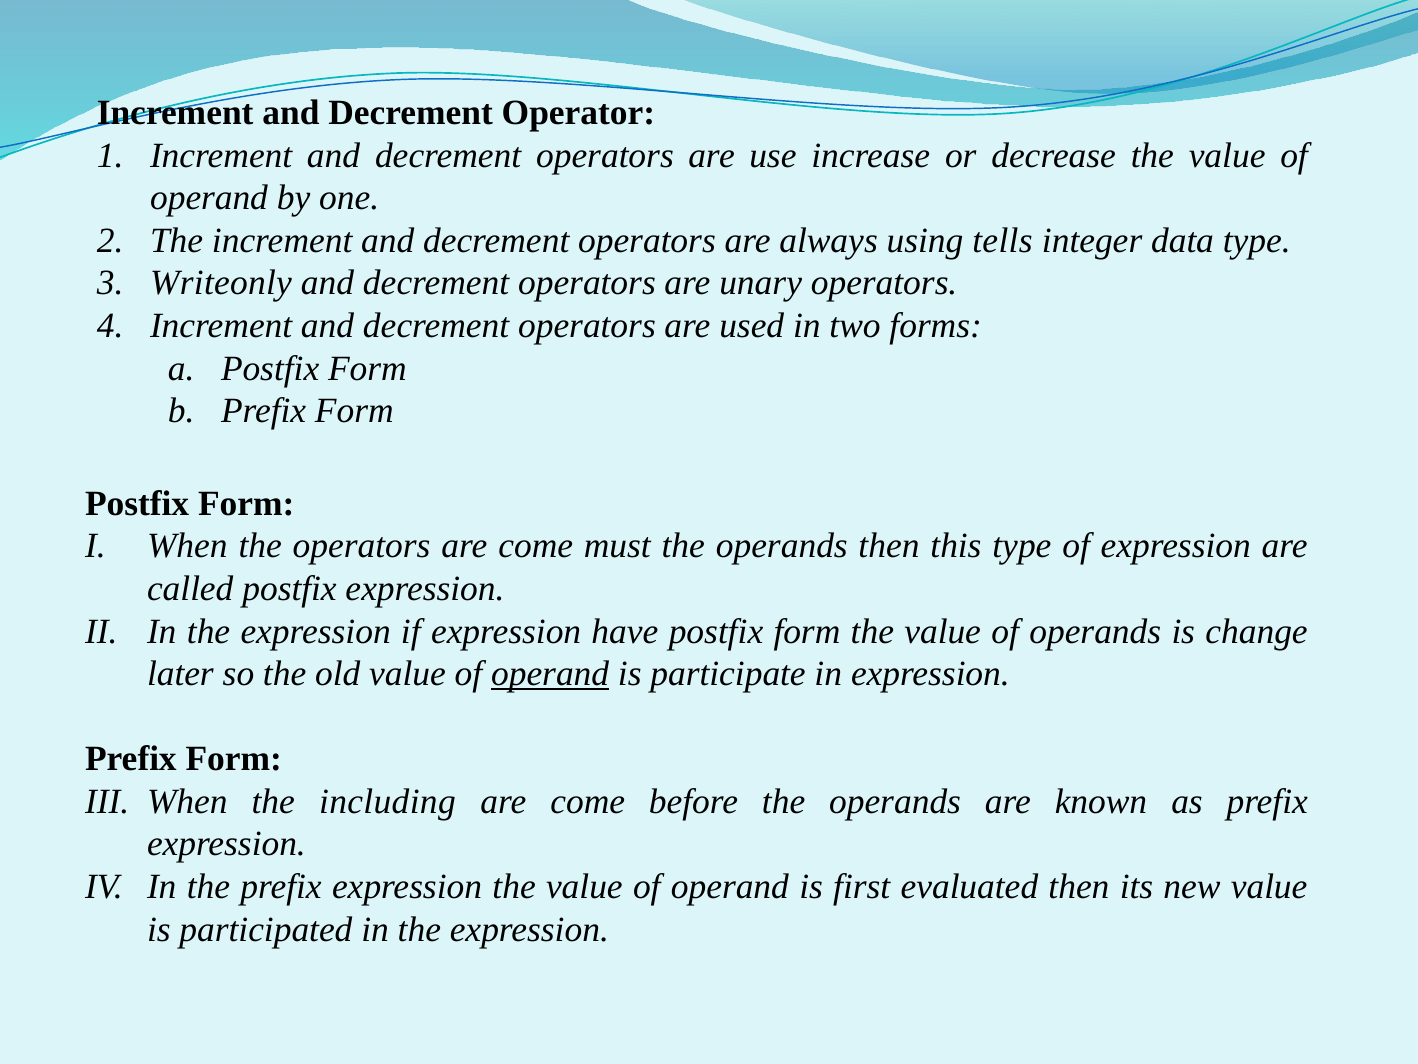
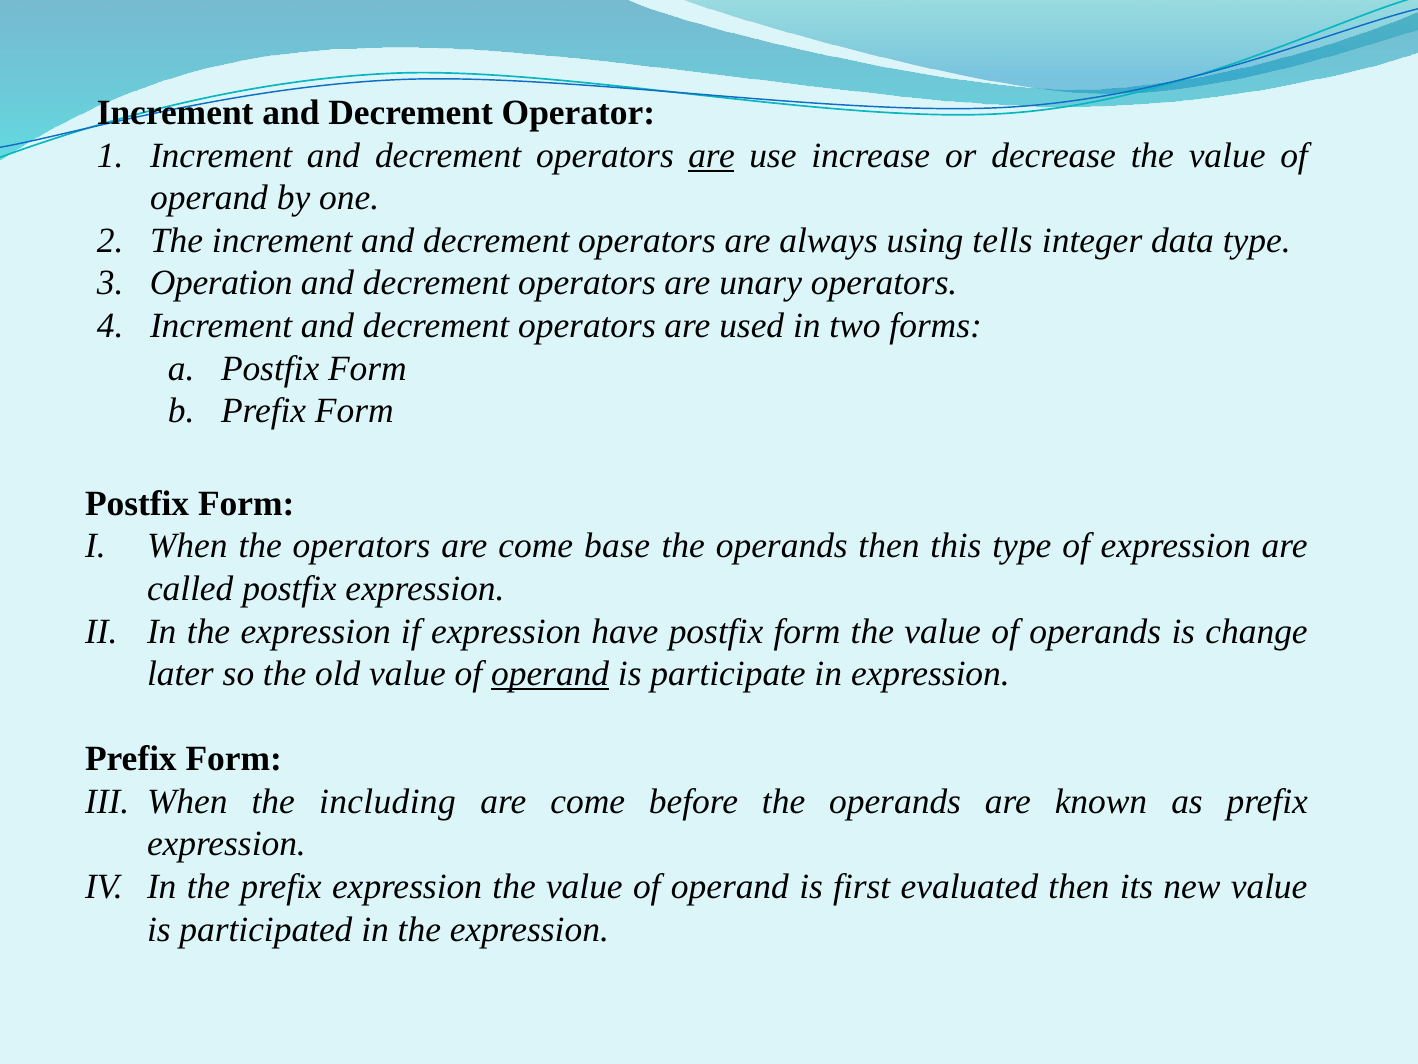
are underline: none -> present (712, 155)
Writeonly: Writeonly -> Operation (221, 283)
must: must -> base (617, 546)
